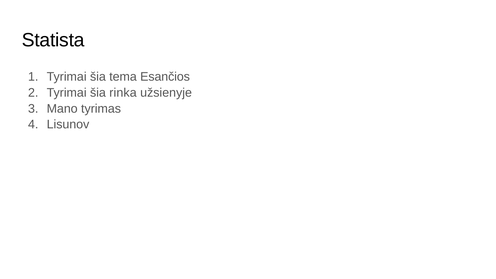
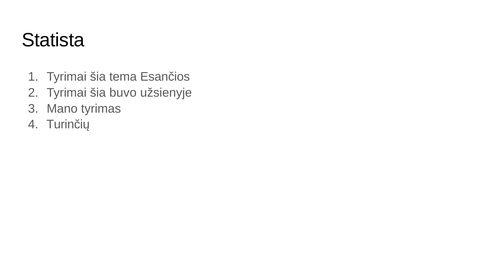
rinka: rinka -> buvo (123, 93)
Lisunov: Lisunov -> Turinčių (68, 125)
